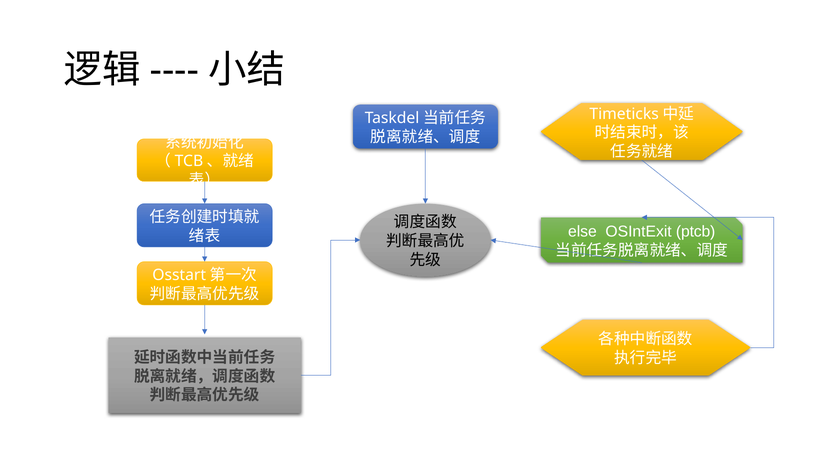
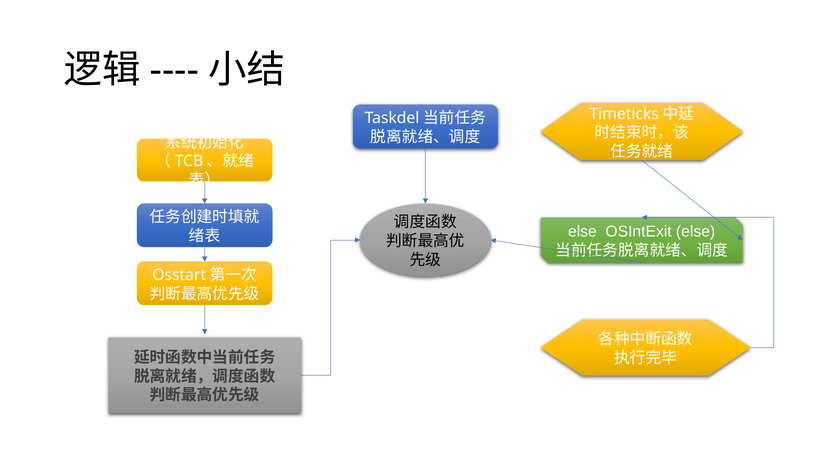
OSIntExit ptcb: ptcb -> else (696, 232)
